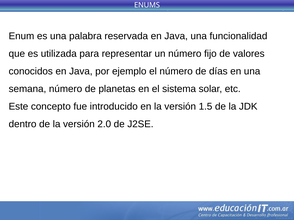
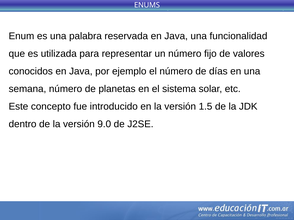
2.0: 2.0 -> 9.0 (104, 124)
